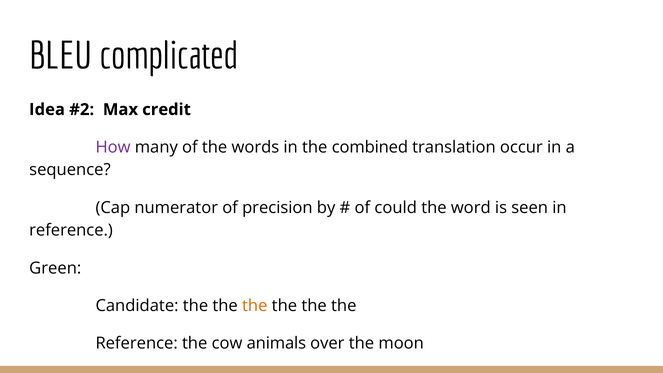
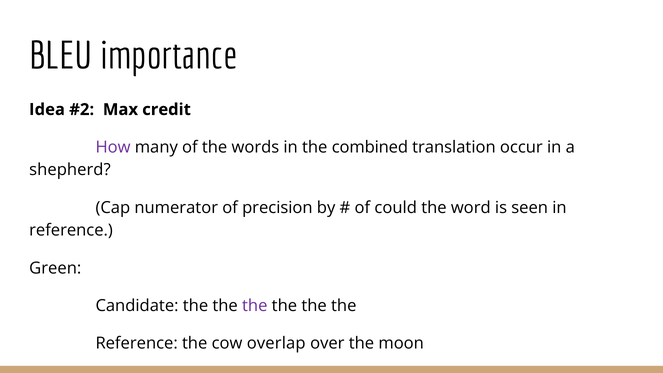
complicated: complicated -> importance (169, 56)
sequence: sequence -> shepherd (70, 170)
the colour: orange -> purple (255, 306)
animals: animals -> overlap (276, 343)
